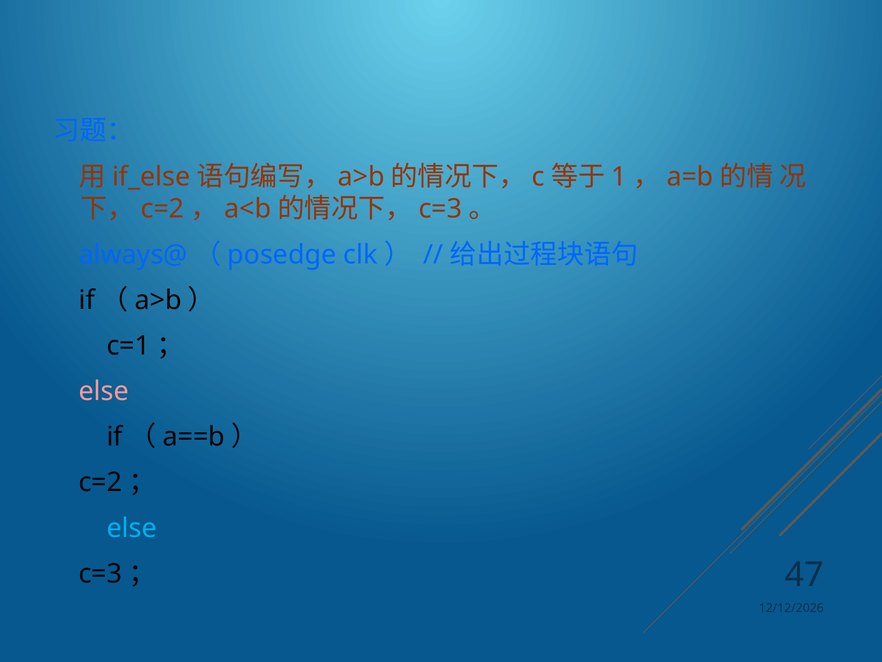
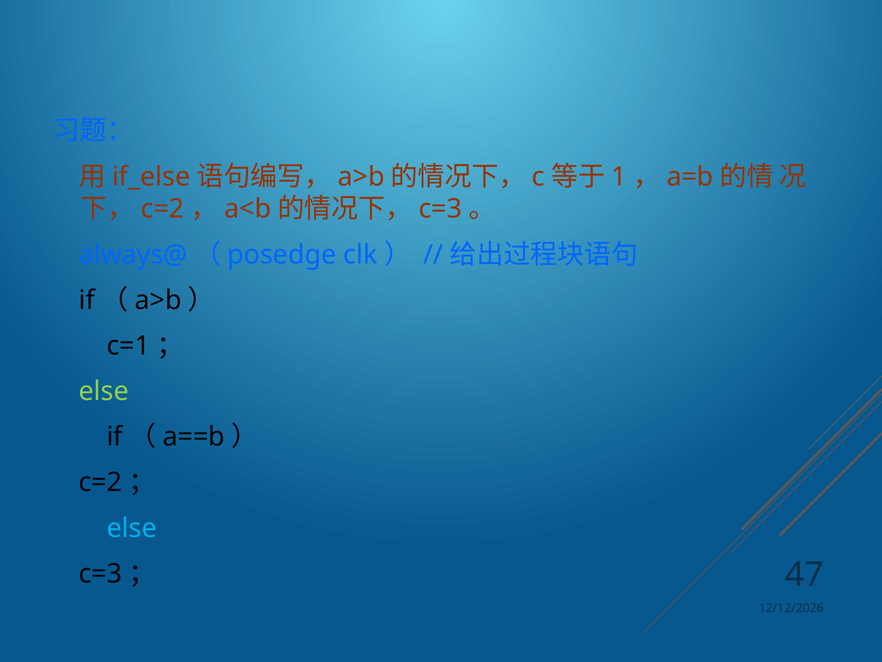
else colour: pink -> light green (104, 391)
